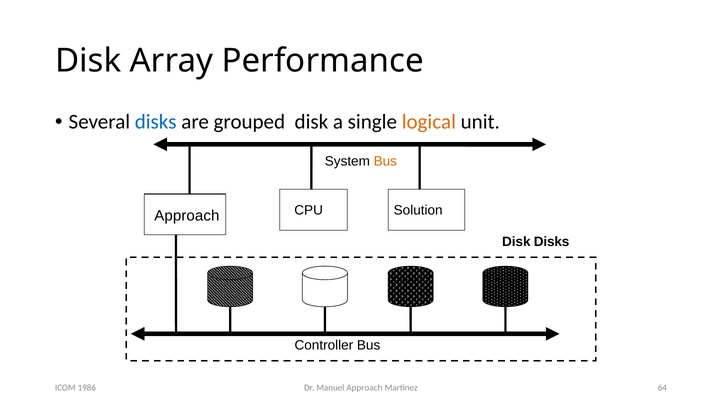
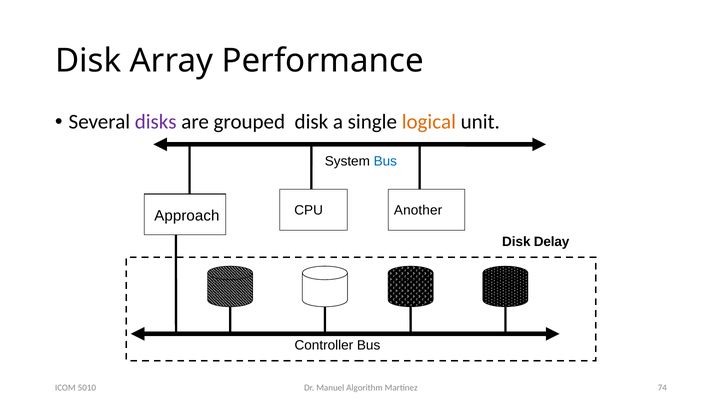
disks colour: blue -> purple (156, 122)
Bus colour: orange -> blue (385, 161)
Solution: Solution -> Another (418, 210)
Disk Disks: Disks -> Delay (552, 242)
1986: 1986 -> 5010 (87, 388)
Manuel Approach: Approach -> Algorithm (364, 388)
64: 64 -> 74 (662, 388)
